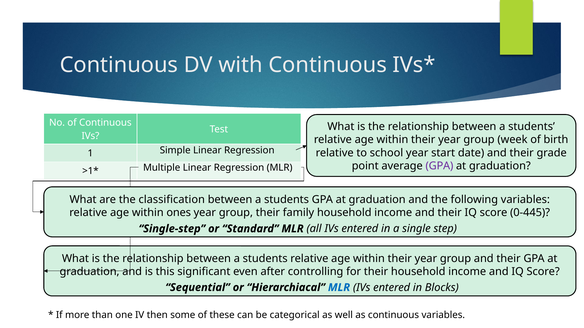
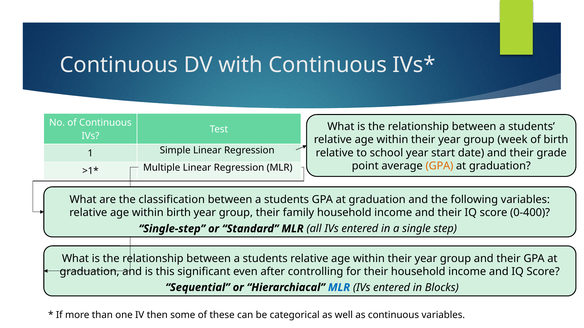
GPA colour: purple -> orange (439, 166)
within ones: ones -> birth (179, 213)
0-445: 0-445 -> 0-400 (530, 213)
